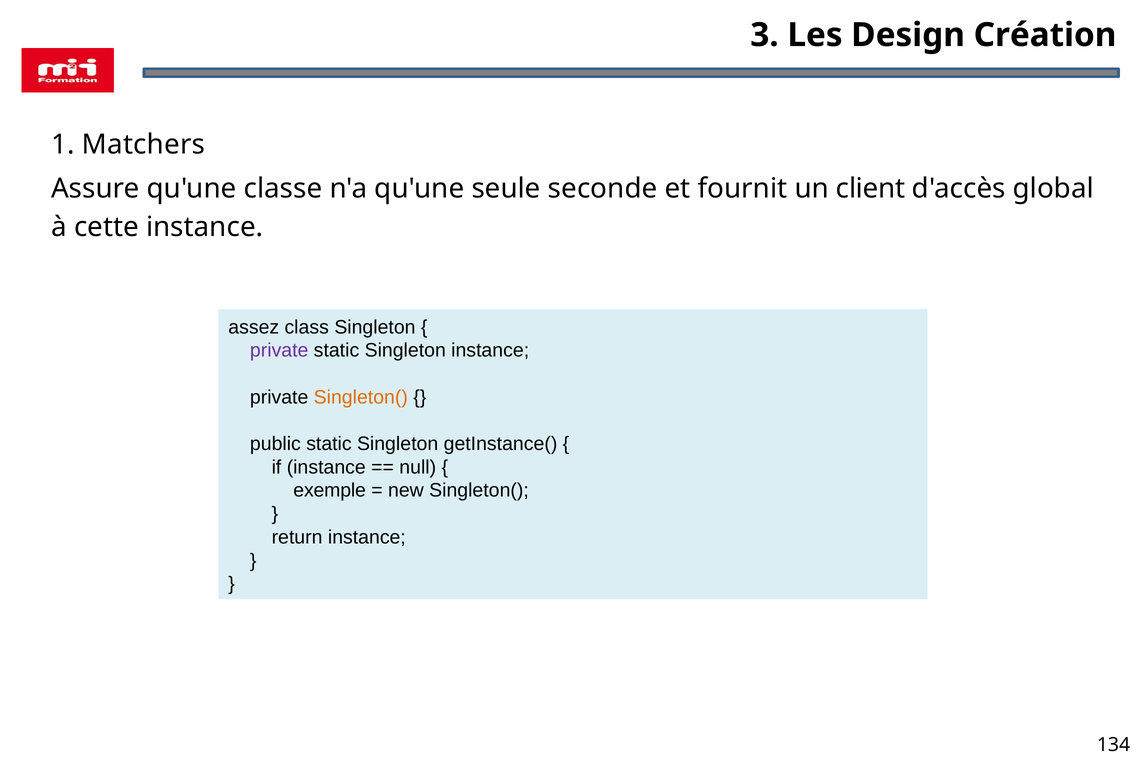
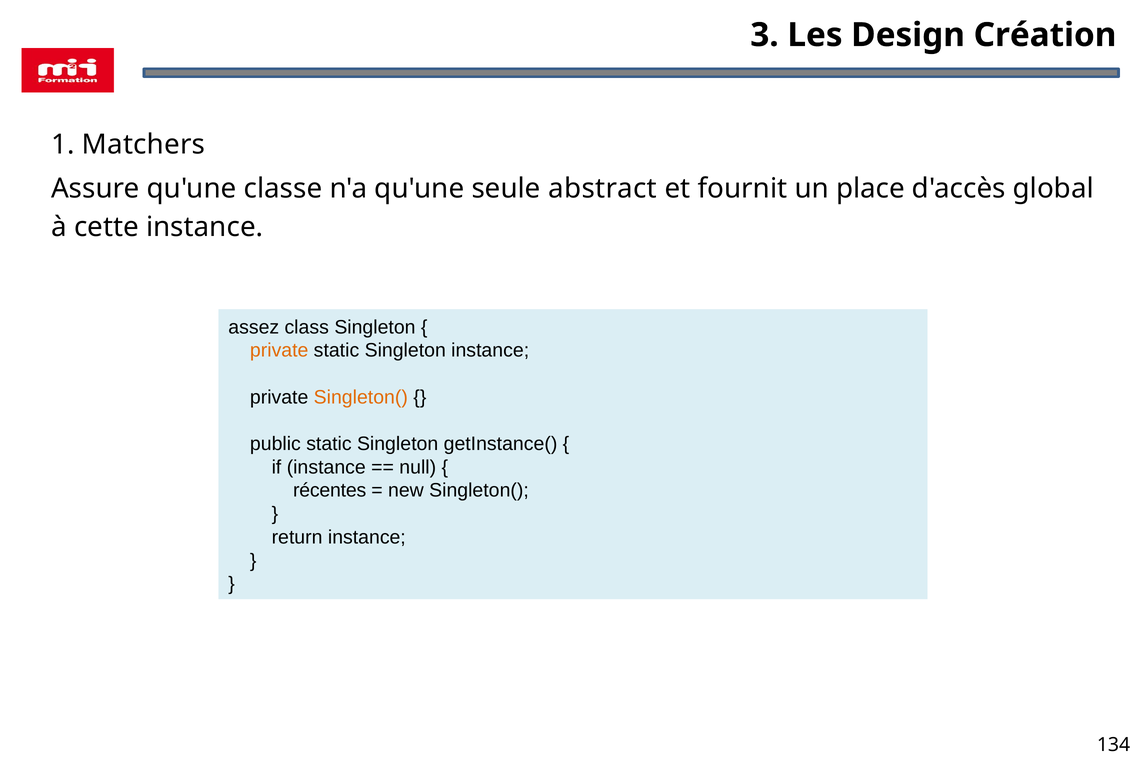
seconde: seconde -> abstract (603, 189)
client: client -> place (870, 189)
private colour: purple -> orange (279, 350)
exemple: exemple -> récentes (330, 491)
